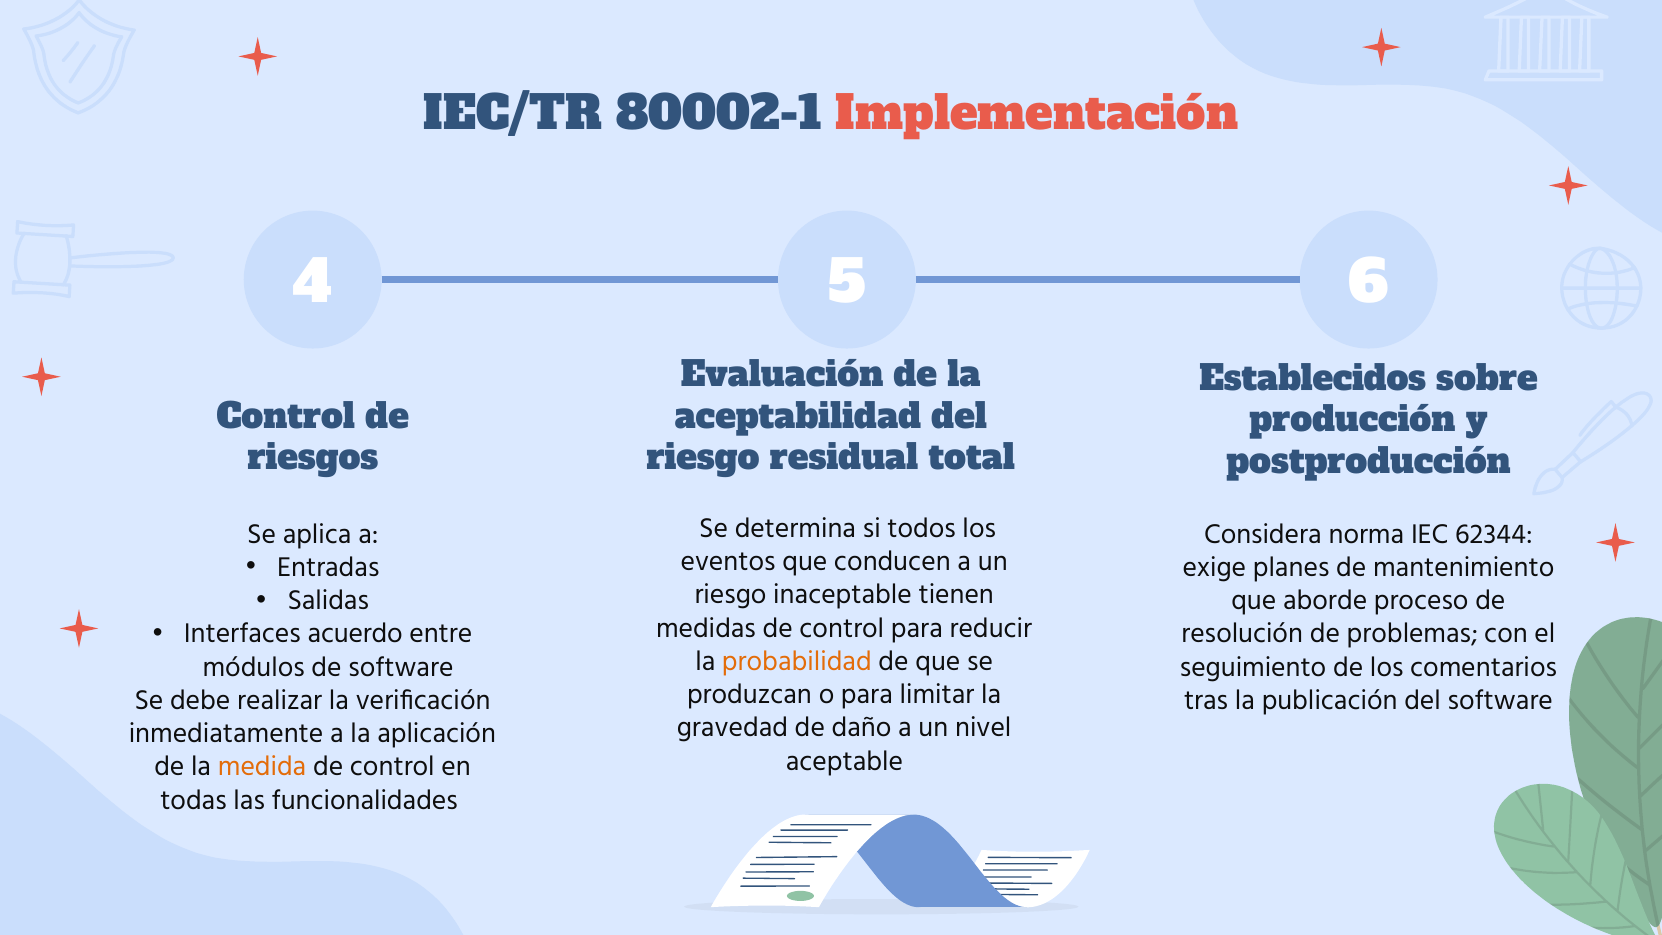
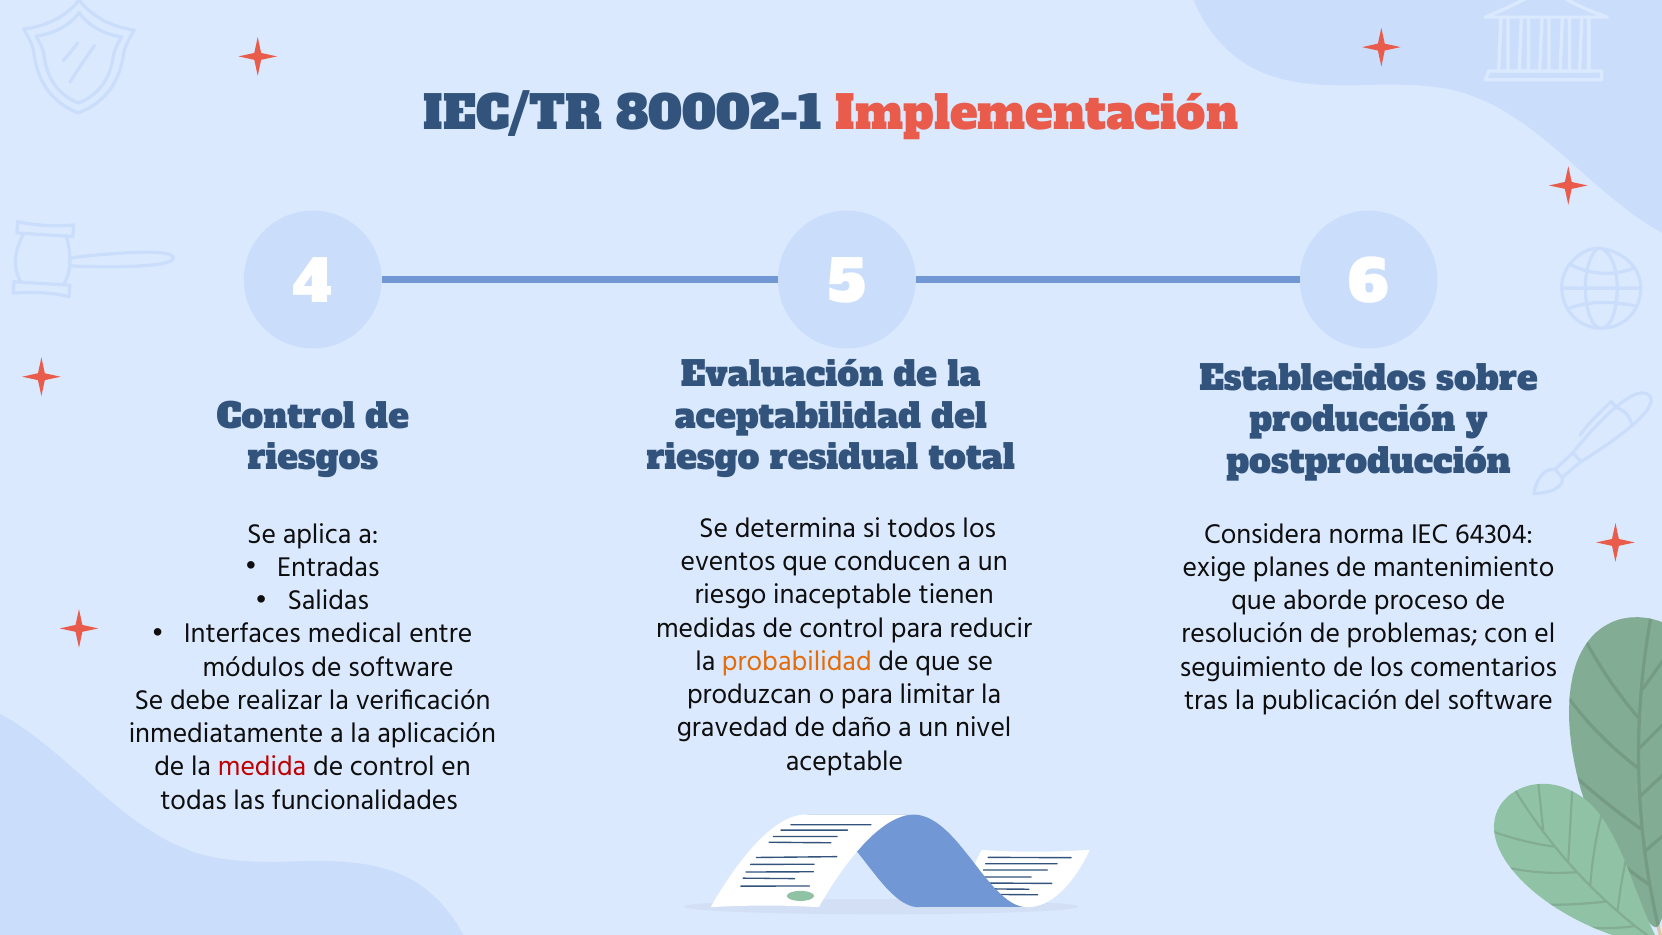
62344: 62344 -> 64304 (1494, 534)
acuerdo: acuerdo -> medical (355, 634)
medida colour: orange -> red (262, 767)
